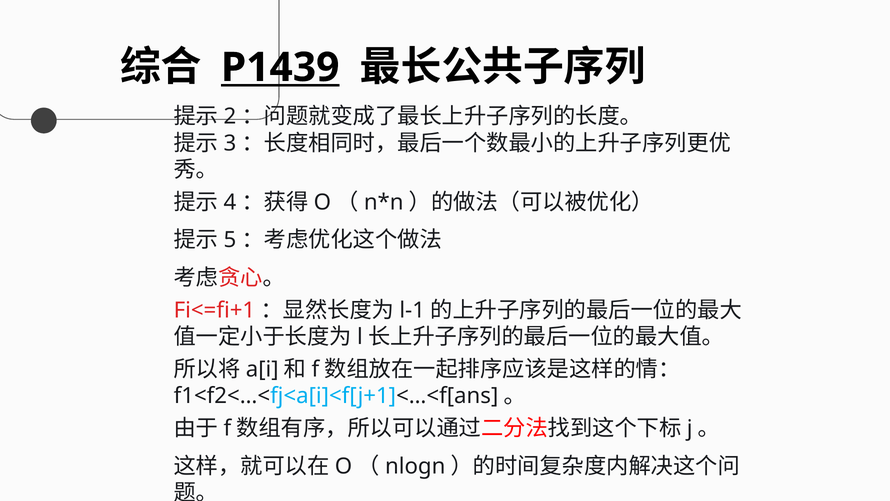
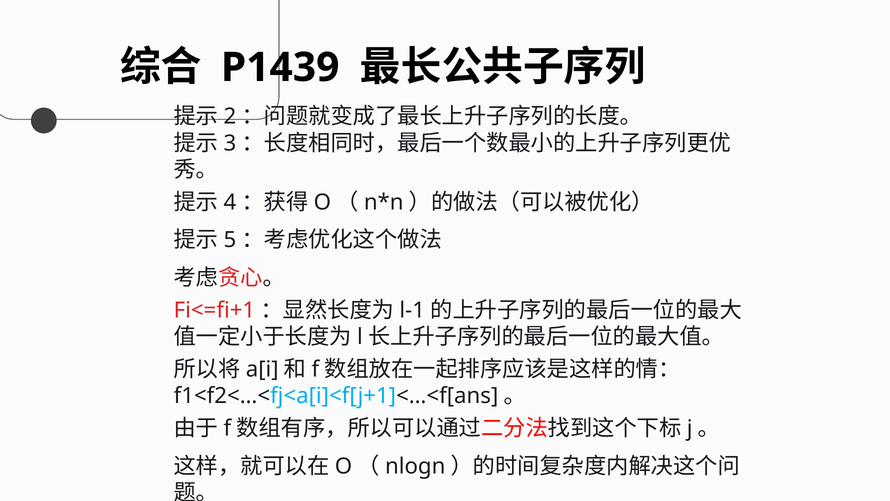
P1439 underline: present -> none (280, 67)
